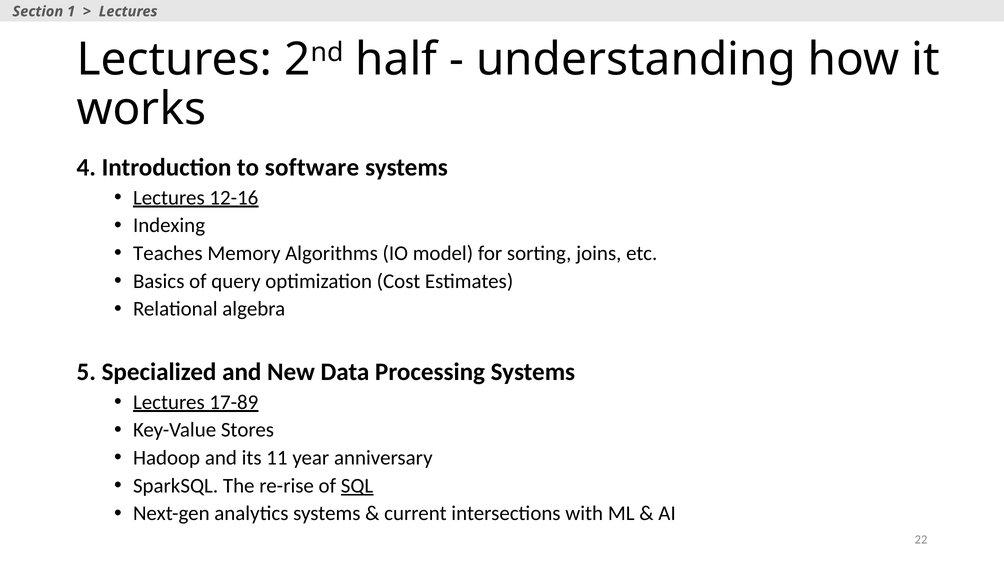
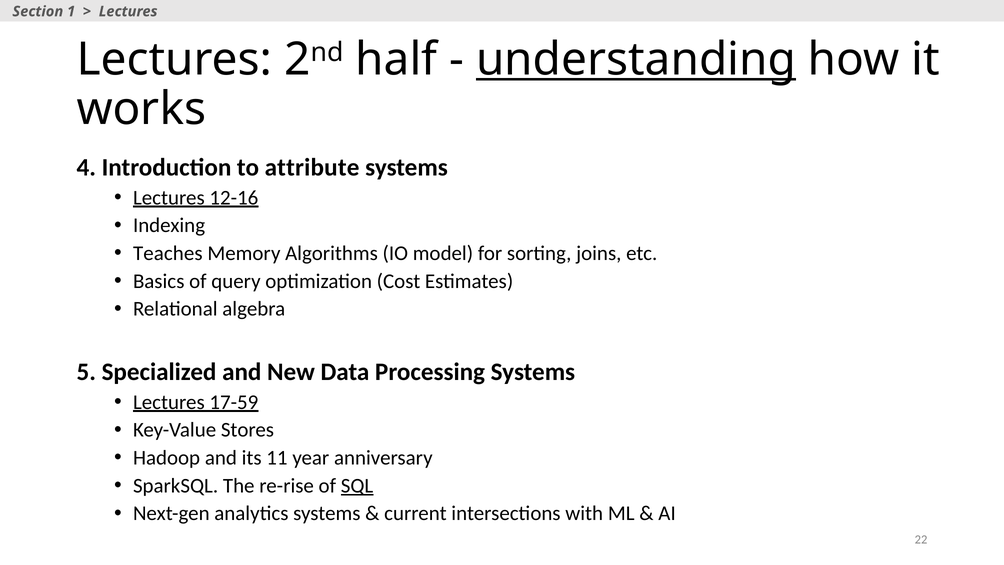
understanding underline: none -> present (636, 59)
software: software -> attribute (312, 168)
17-89: 17-89 -> 17-59 (234, 402)
